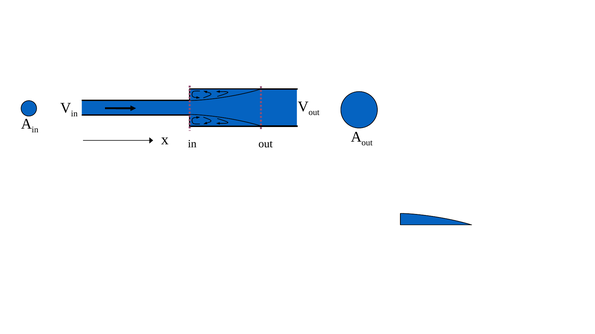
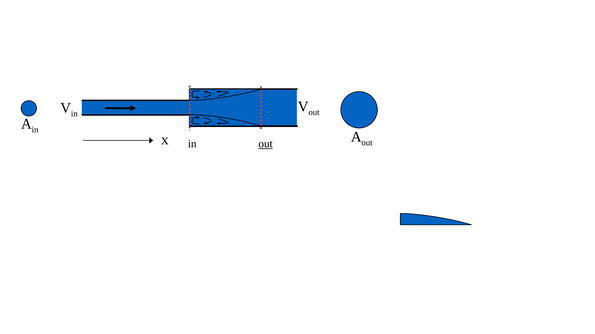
out underline: none -> present (266, 144)
